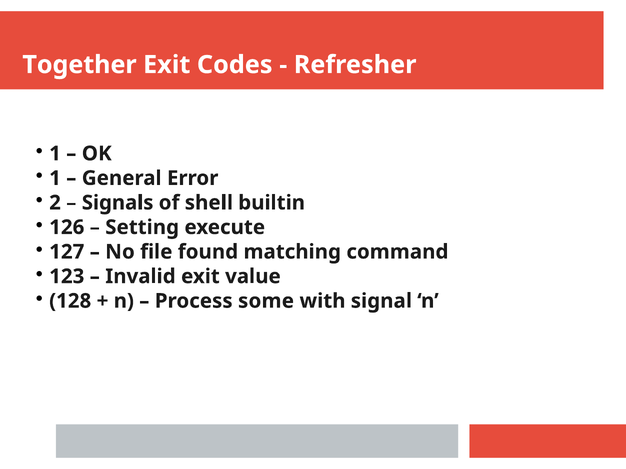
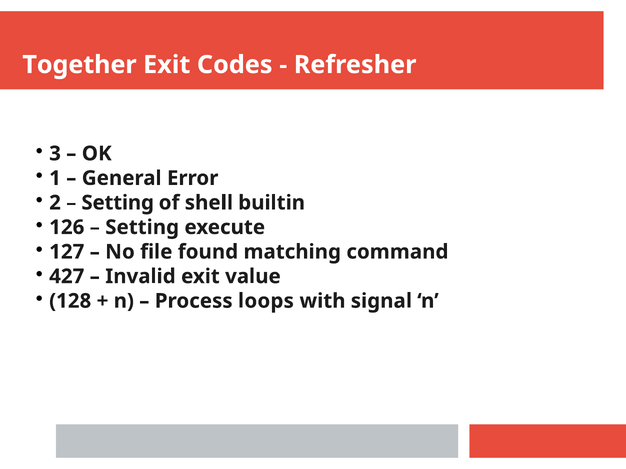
1: 1 -> 3 (55, 154)
Signals: Signals -> Setting (118, 203)
123: 123 -> 427 (67, 277)
some: some -> loops (266, 301)
